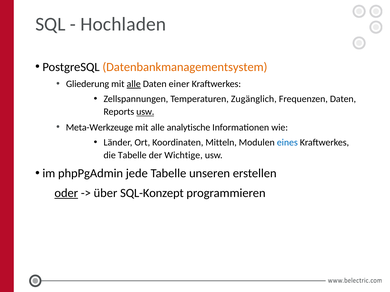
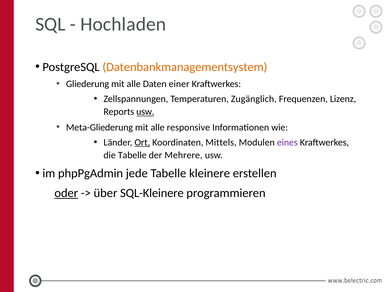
alle underline: present -> none (134, 84)
Frequenzen Daten: Daten -> Lizenz (343, 99)
Meta-Werkzeuge: Meta-Werkzeuge -> Meta-Gliederung (99, 128)
analytische: analytische -> responsive (188, 128)
Ort underline: none -> present (142, 143)
Mitteln: Mitteln -> Mittels (221, 143)
eines colour: blue -> purple (287, 143)
Wichtige: Wichtige -> Mehrere (183, 155)
unseren: unseren -> kleinere (210, 174)
SQL-Konzept: SQL-Konzept -> SQL-Kleinere (152, 193)
